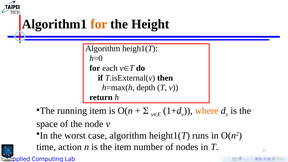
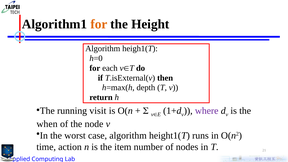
running item: item -> visit (98, 111)
where colour: orange -> purple (207, 111)
space: space -> when (47, 124)
